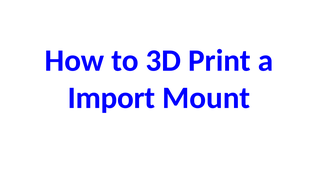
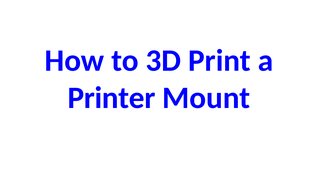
Import: Import -> Printer (111, 98)
